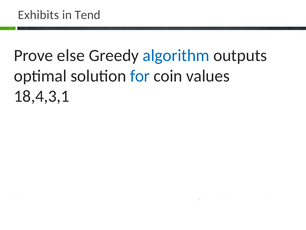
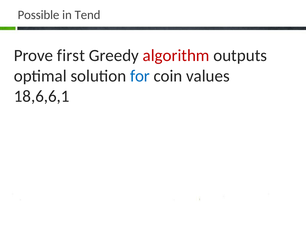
Exhibits: Exhibits -> Possible (39, 15)
else: else -> first (71, 55)
algorithm colour: blue -> red (176, 55)
18,4,3,1: 18,4,3,1 -> 18,6,6,1 (42, 96)
